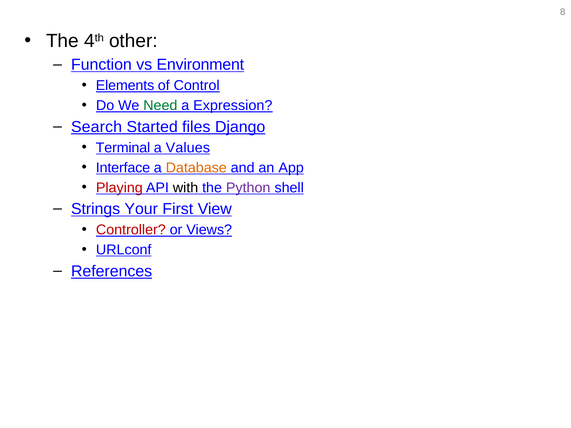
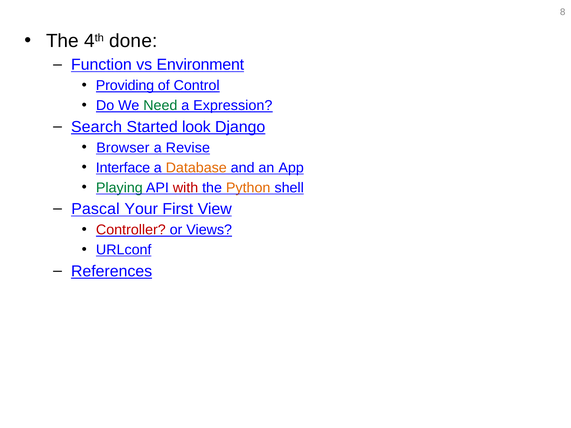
other: other -> done (133, 41)
Elements: Elements -> Providing (125, 86)
files: files -> look (196, 127)
Terminal: Terminal -> Browser (123, 148)
Values: Values -> Revise (188, 148)
Playing colour: red -> green (119, 188)
with colour: black -> red (186, 188)
Python colour: purple -> orange (248, 188)
Strings: Strings -> Pascal (95, 209)
